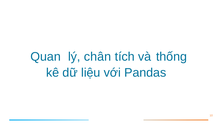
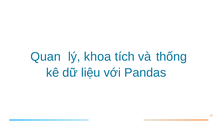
chân: chân -> khoa (98, 57)
